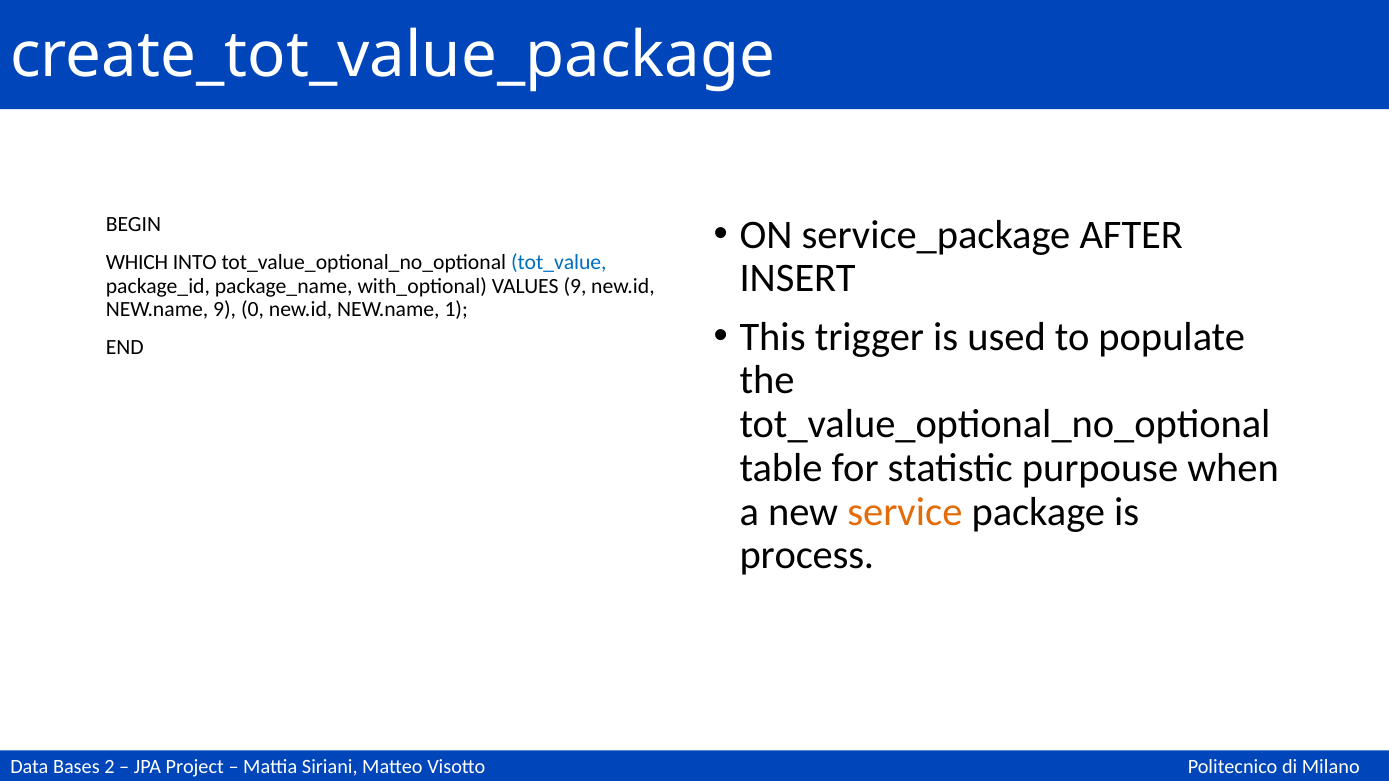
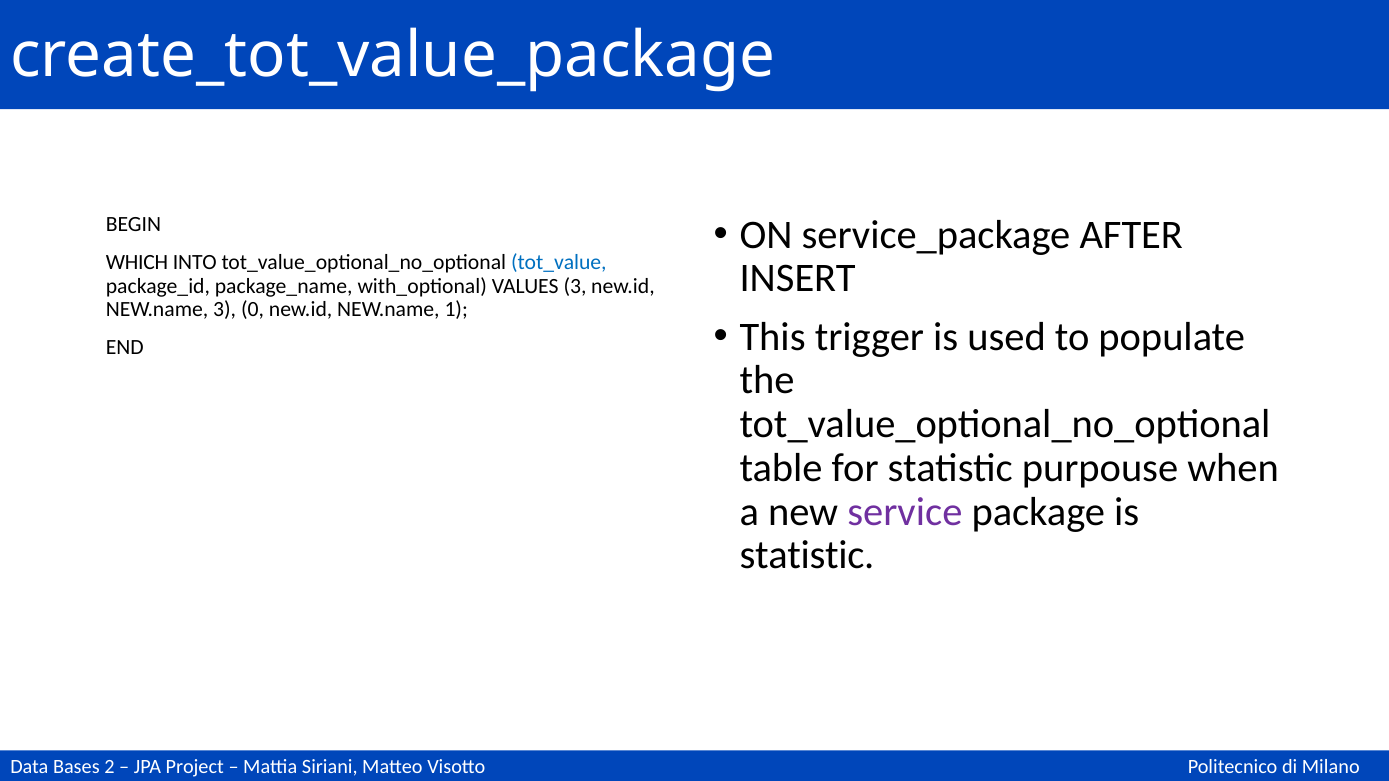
VALUES 9: 9 -> 3 (575, 286)
NEW.name 9: 9 -> 3 (225, 310)
service colour: orange -> purple (905, 512)
process: process -> statistic (807, 556)
